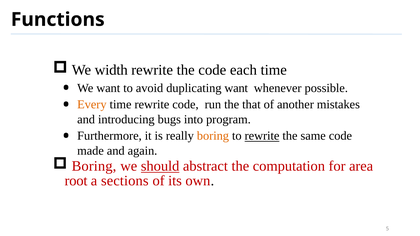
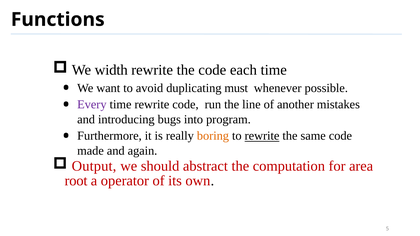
duplicating want: want -> must (236, 88)
Every colour: orange -> purple (92, 105)
that: that -> line (251, 105)
Boring: Boring -> Output (94, 166)
should underline: present -> none (160, 166)
sections: sections -> operator (125, 181)
